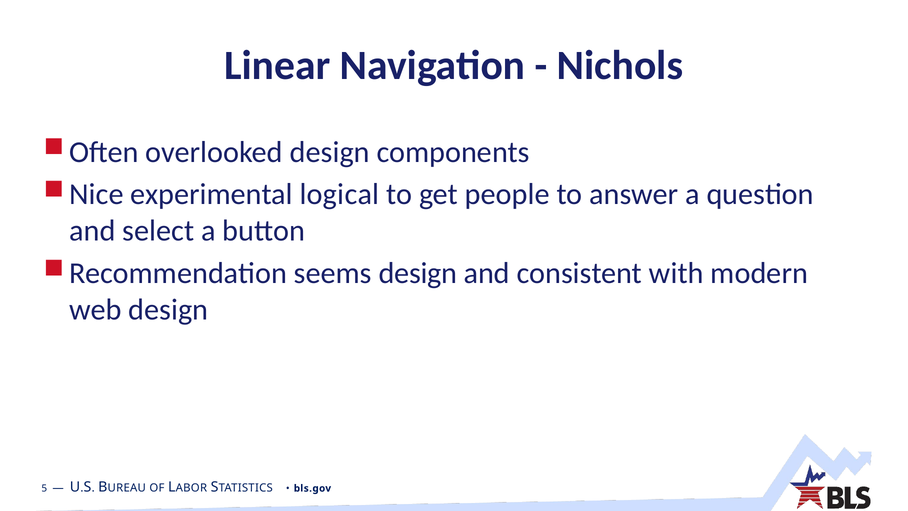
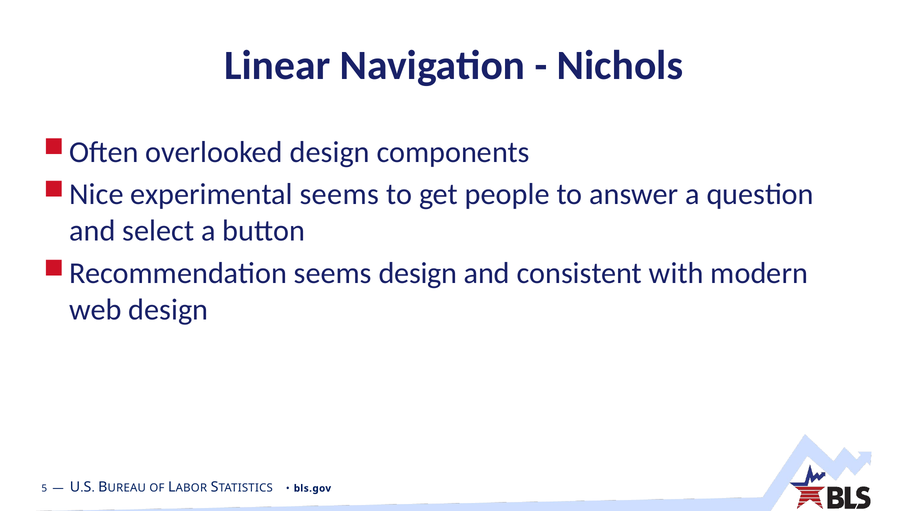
experimental logical: logical -> seems (339, 194)
